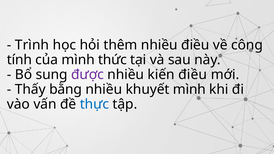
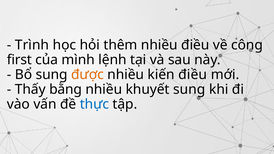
tính: tính -> first (19, 60)
thức: thức -> lệnh (112, 60)
được colour: purple -> orange (87, 75)
khuyết mình: mình -> sung (189, 89)
